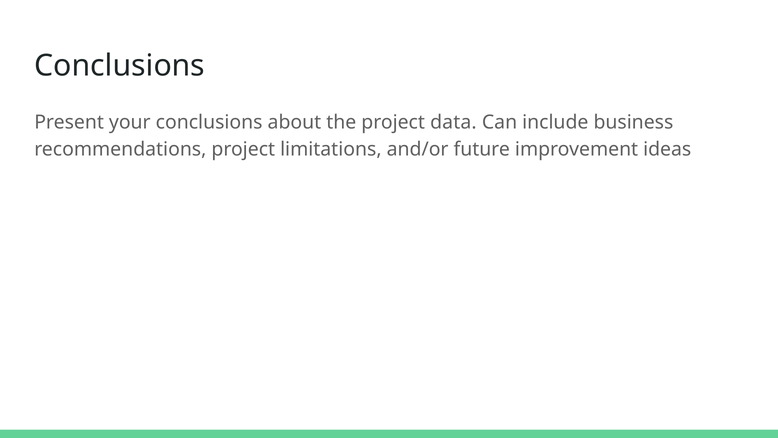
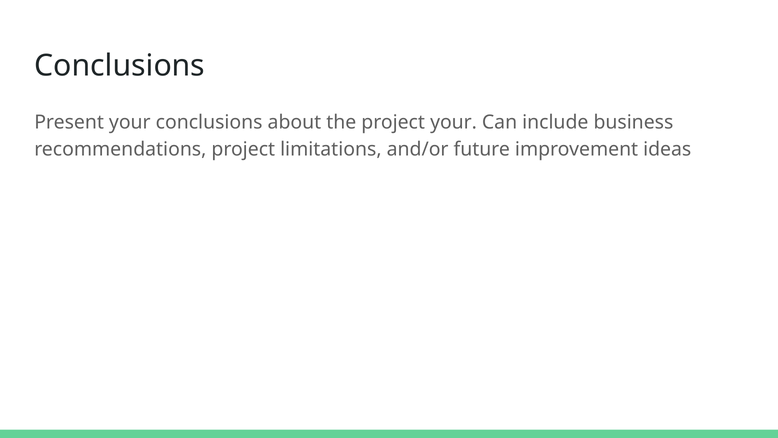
project data: data -> your (454, 122)
